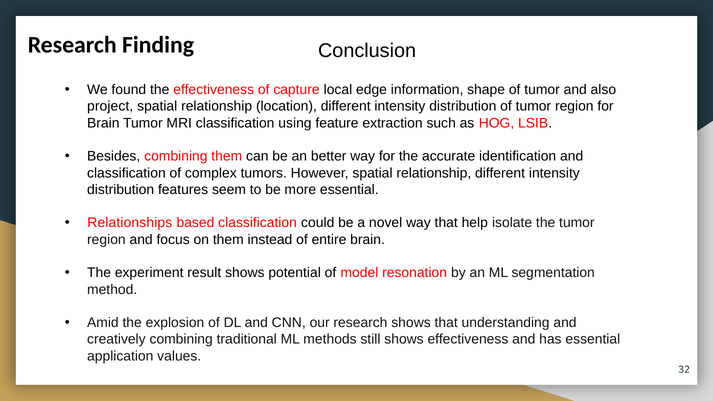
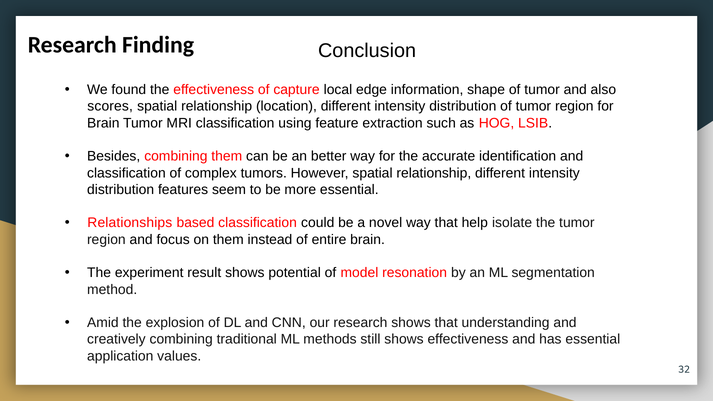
project: project -> scores (110, 106)
